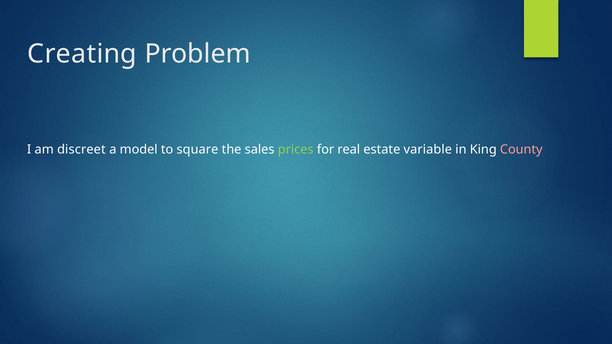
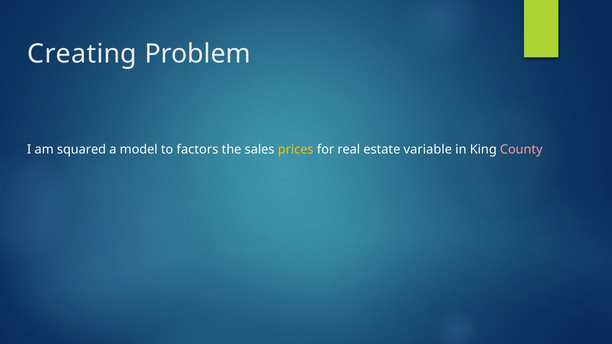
discreet: discreet -> squared (81, 150)
square: square -> factors (197, 150)
prices colour: light green -> yellow (296, 150)
